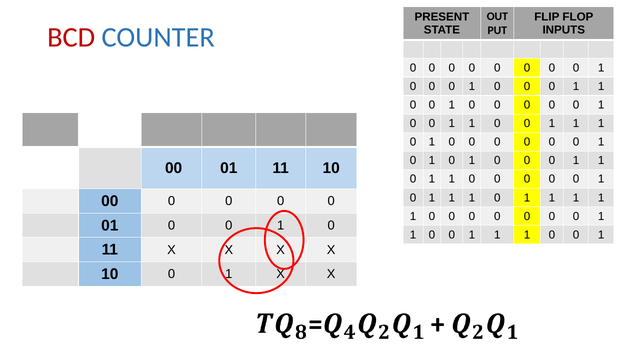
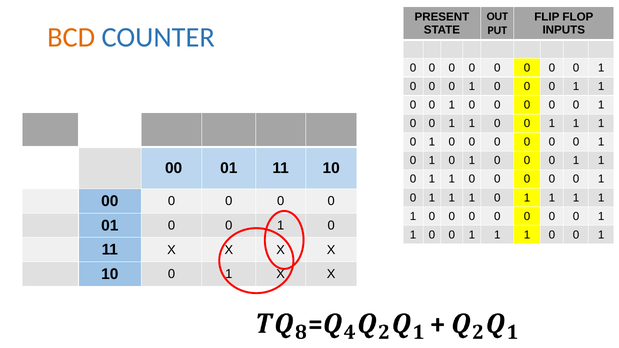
BCD colour: red -> orange (71, 37)
